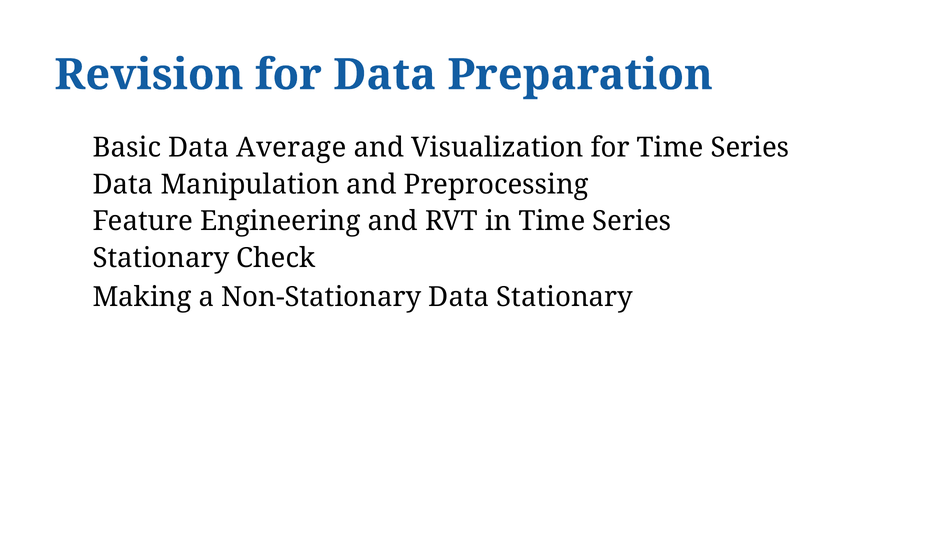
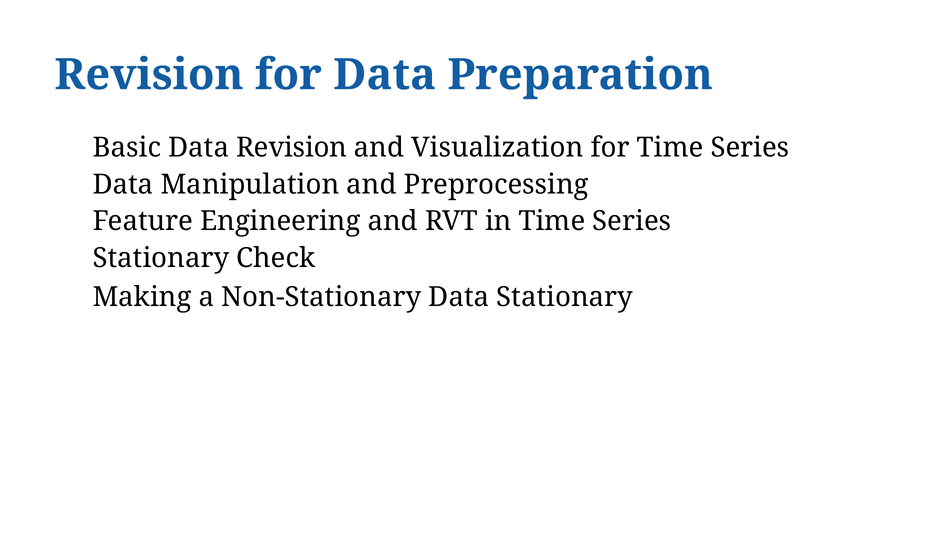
Data Average: Average -> Revision (292, 148)
